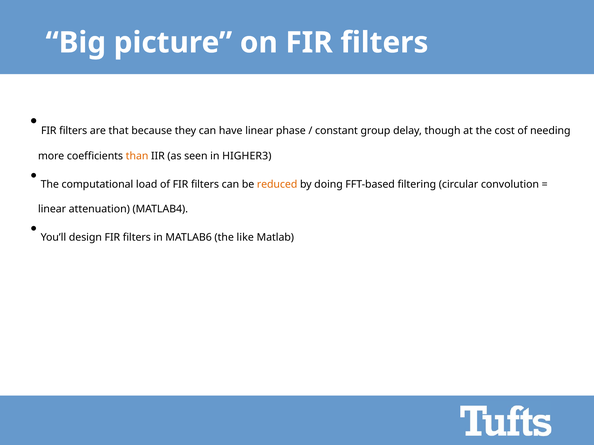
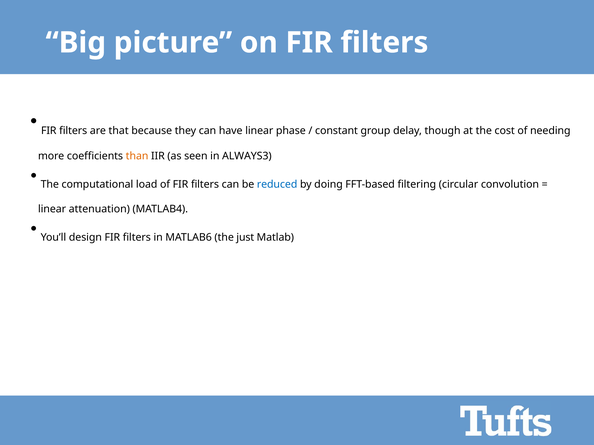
HIGHER3: HIGHER3 -> ALWAYS3 (247, 156)
reduced colour: orange -> blue (277, 185)
like: like -> just (245, 238)
